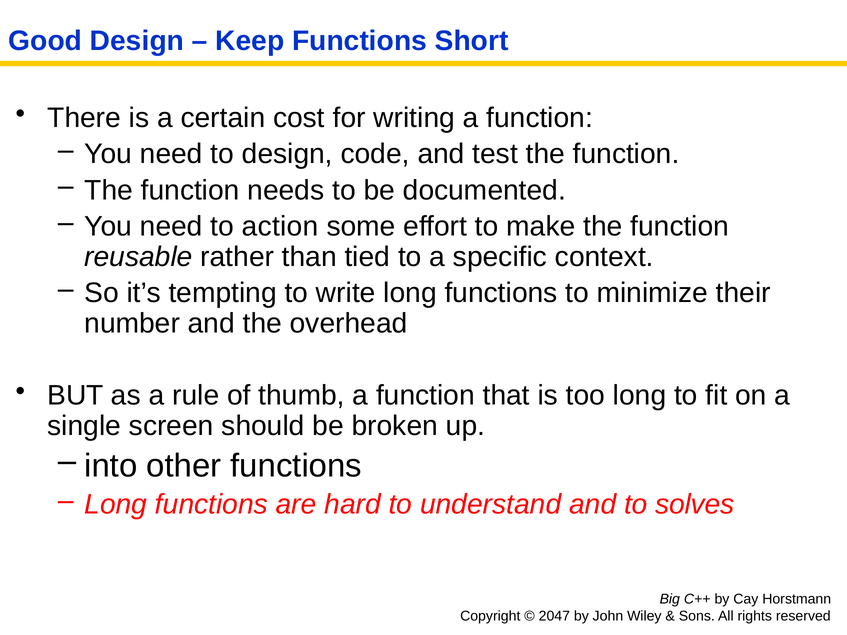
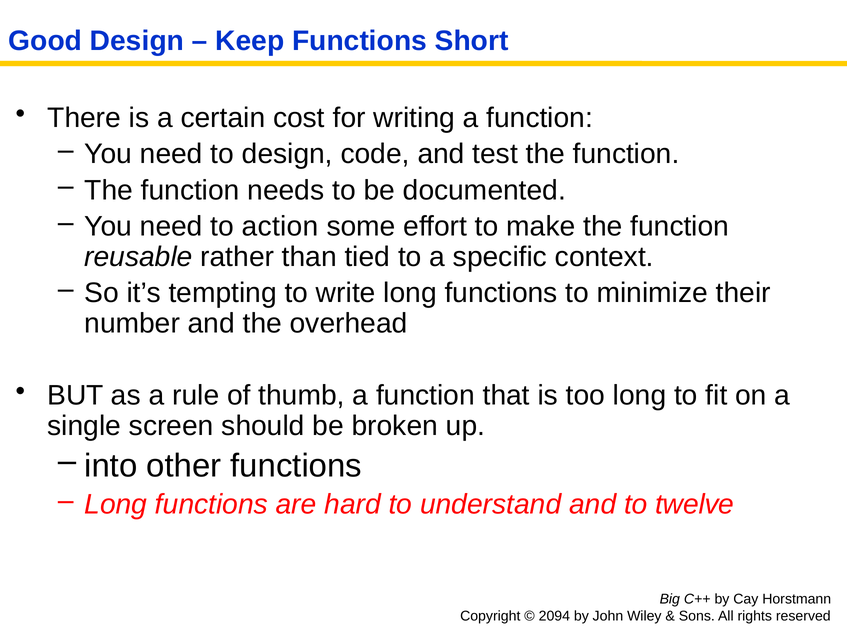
solves: solves -> twelve (695, 505)
2047: 2047 -> 2094 (554, 616)
